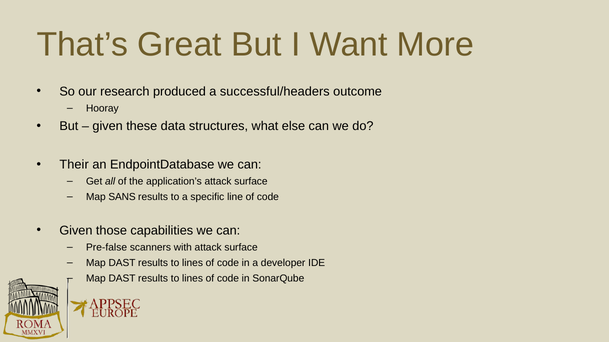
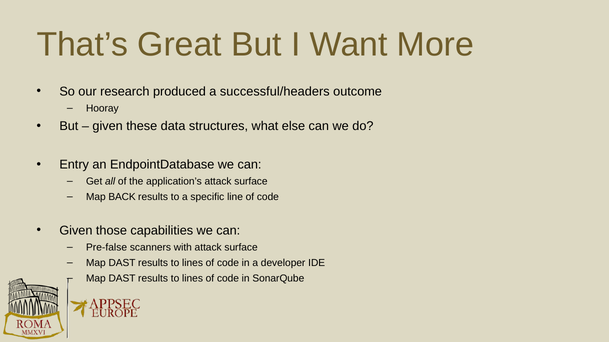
Their: Their -> Entry (74, 165)
SANS: SANS -> BACK (122, 197)
